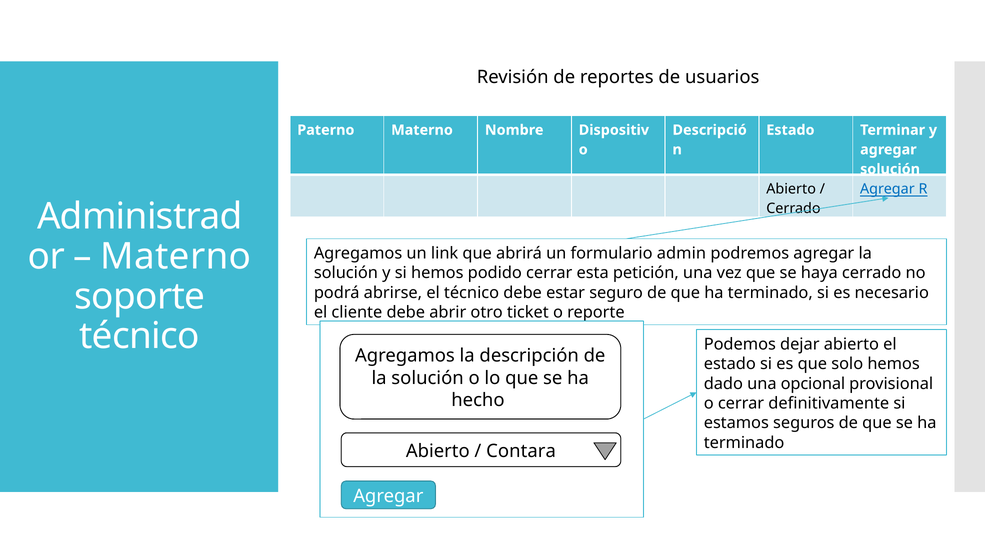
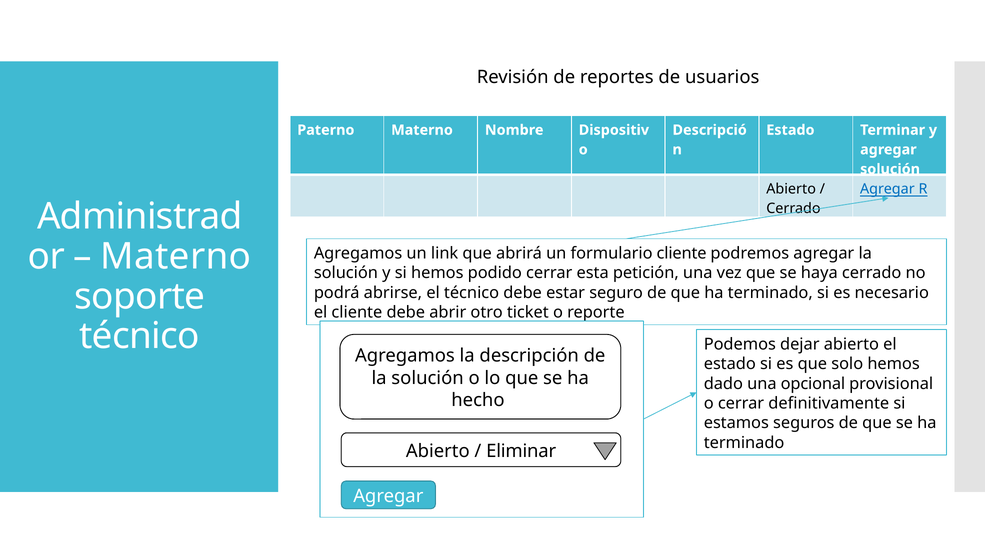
formulario admin: admin -> cliente (682, 253)
Contara: Contara -> Eliminar (521, 451)
